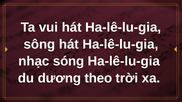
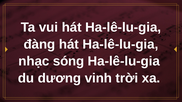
sông: sông -> đàng (39, 44)
theo: theo -> vinh (98, 78)
